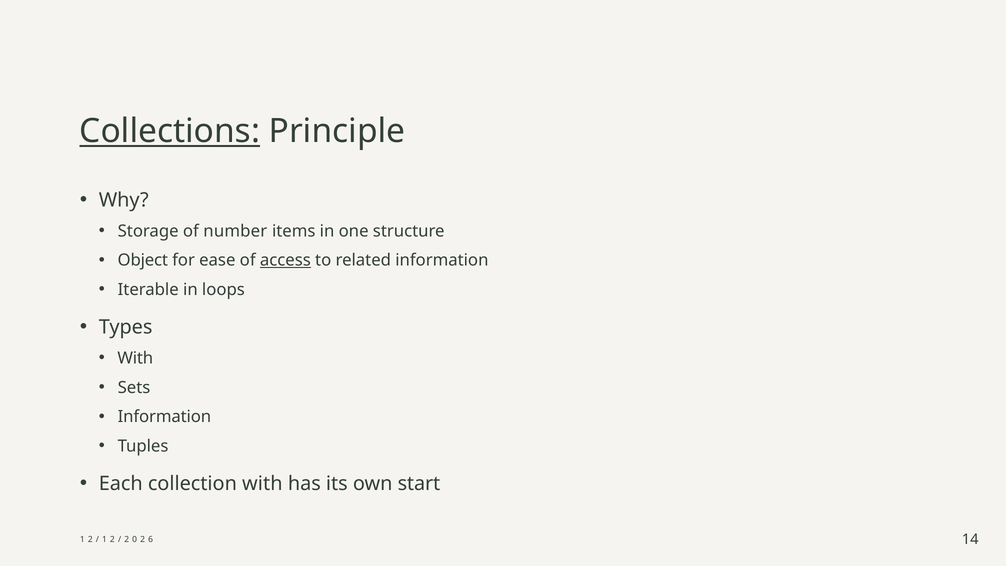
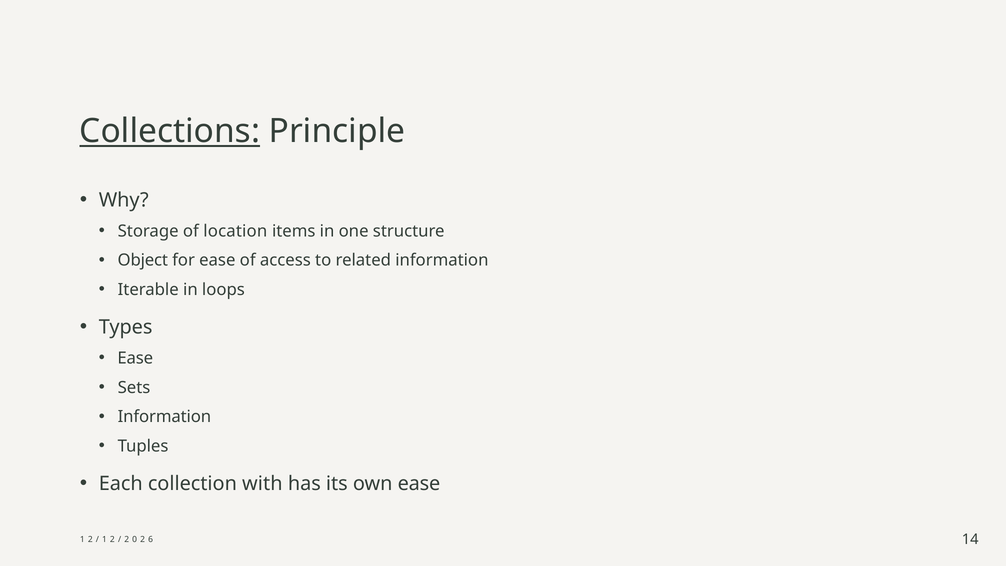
number: number -> location (235, 231)
access underline: present -> none (285, 260)
With: With -> Ease (135, 358)
own start: start -> ease (419, 484)
